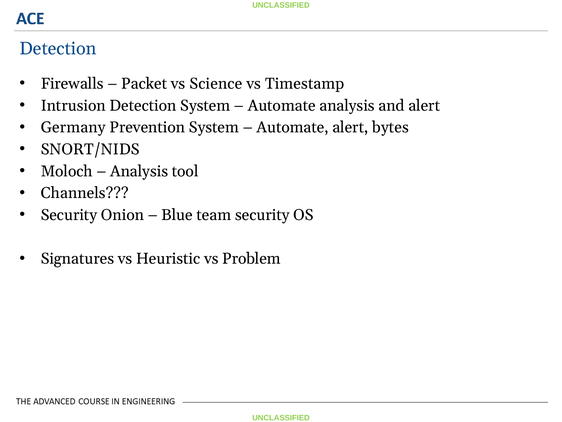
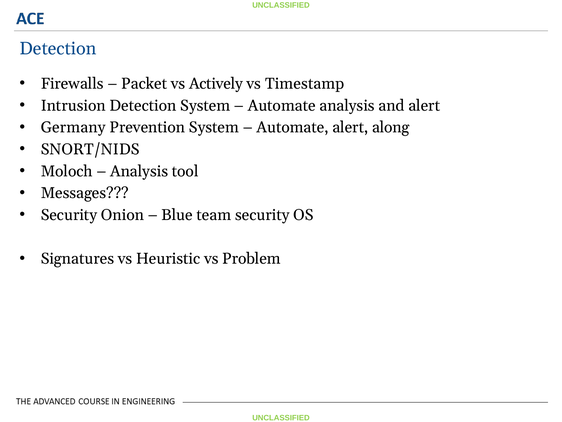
Science: Science -> Actively (216, 84)
bytes: bytes -> along (391, 127)
Channels: Channels -> Messages (85, 193)
